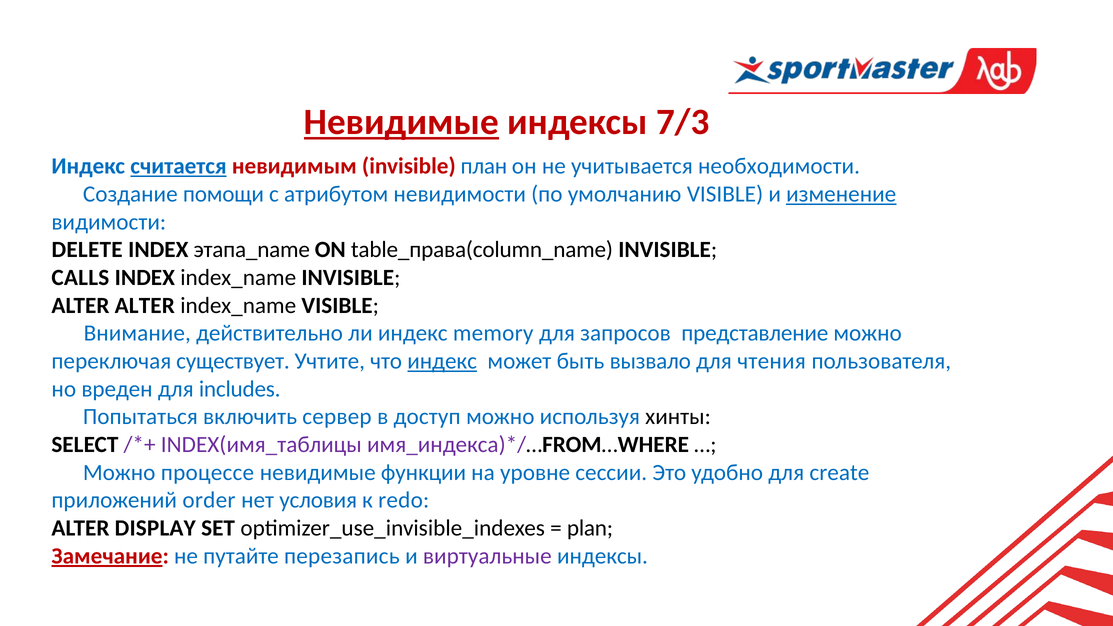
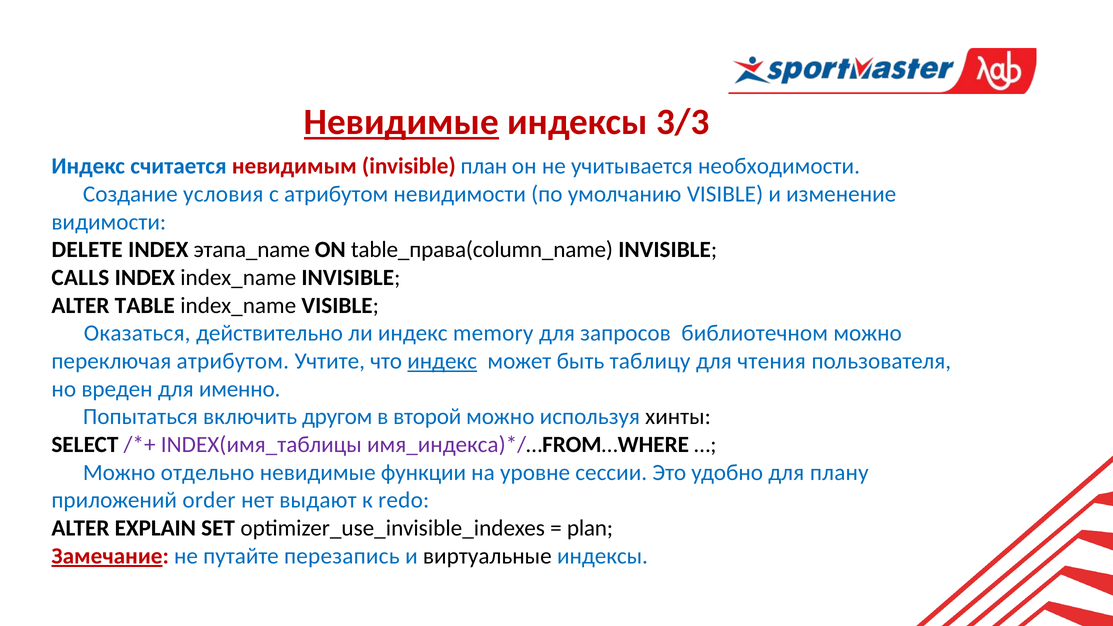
7/3: 7/3 -> 3/3 (683, 122)
считается underline: present -> none (178, 166)
помощи: помощи -> условия (223, 194)
изменение underline: present -> none (841, 194)
ALTER ALTER: ALTER -> TABLE (145, 305)
Внимание: Внимание -> Оказаться (137, 333)
представление: представление -> библиотечном (755, 333)
переключая существует: существует -> атрибутом (233, 361)
вызвало: вызвало -> таблицу (650, 361)
includes: includes -> именно (240, 389)
сервер: сервер -> другом (337, 417)
доступ: доступ -> второй (427, 417)
процессе: процессе -> отдельно (208, 472)
create: create -> плану (839, 472)
условия: условия -> выдают (318, 500)
DISPLAY: DISPLAY -> EXPLAIN (155, 528)
виртуальные colour: purple -> black (487, 556)
